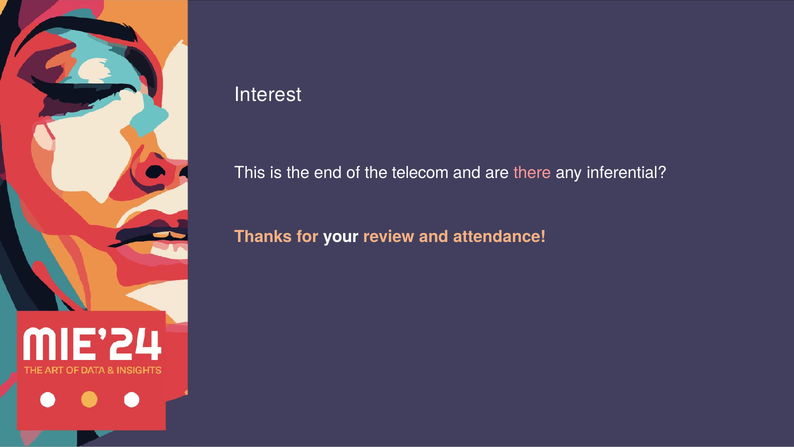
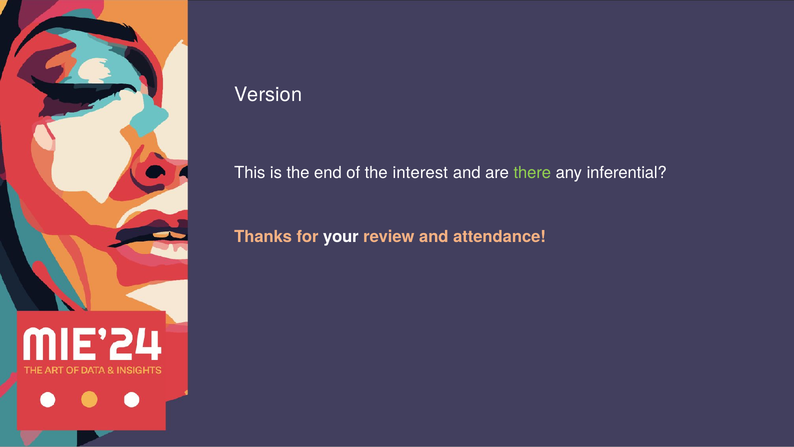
Interest: Interest -> Version (268, 95)
telecom: telecom -> interest (420, 173)
there colour: pink -> light green (532, 173)
